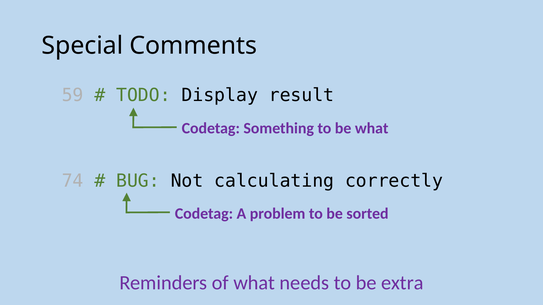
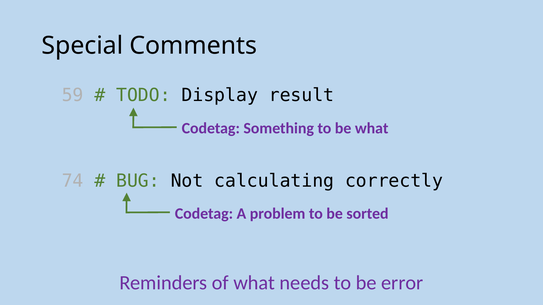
extra: extra -> error (402, 283)
